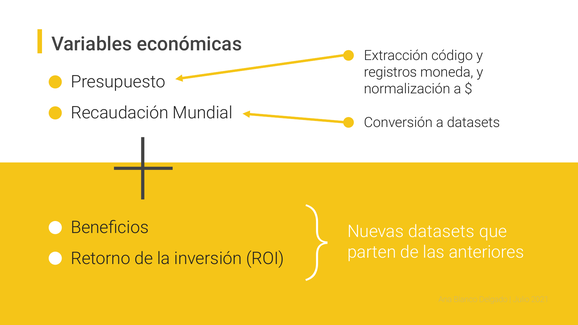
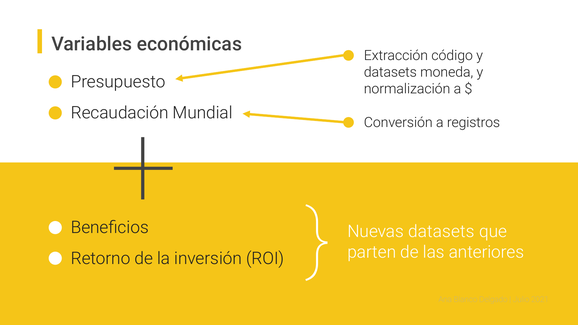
registros: registros -> datasets (390, 72)
a datasets: datasets -> registros (473, 123)
